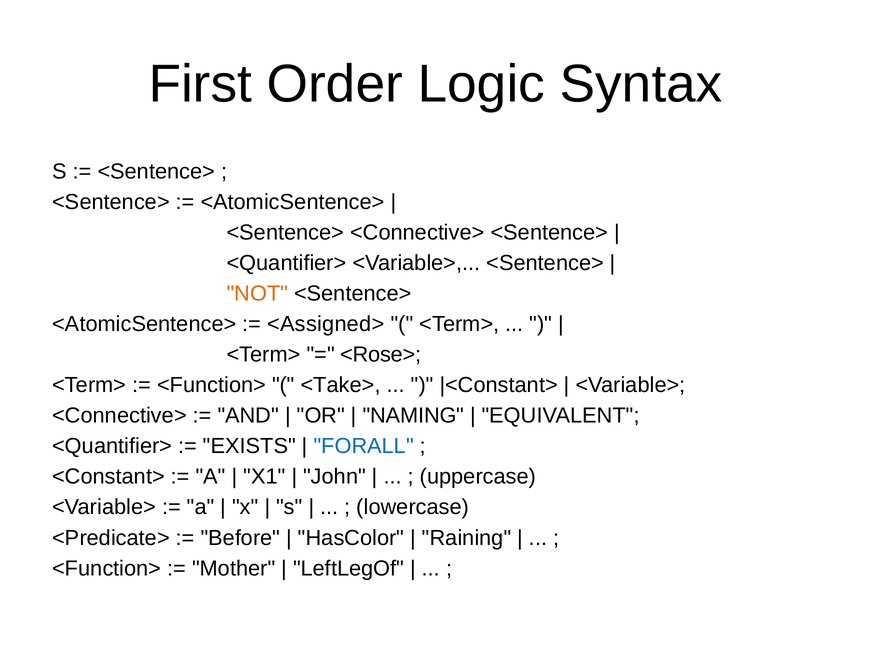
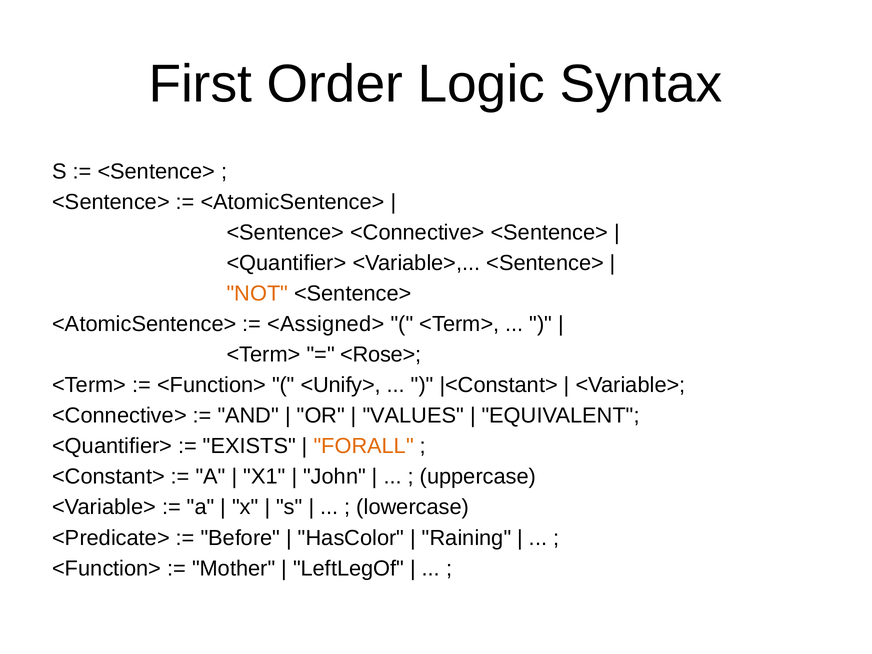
<Take>: <Take> -> <Unify> (341, 385)
NAMING: NAMING -> VALUES (413, 416)
FORALL colour: blue -> orange (364, 446)
